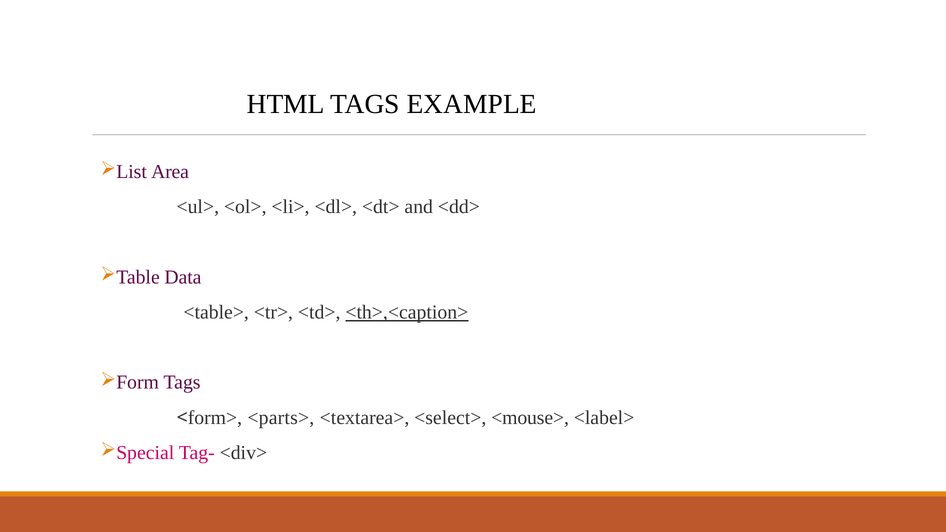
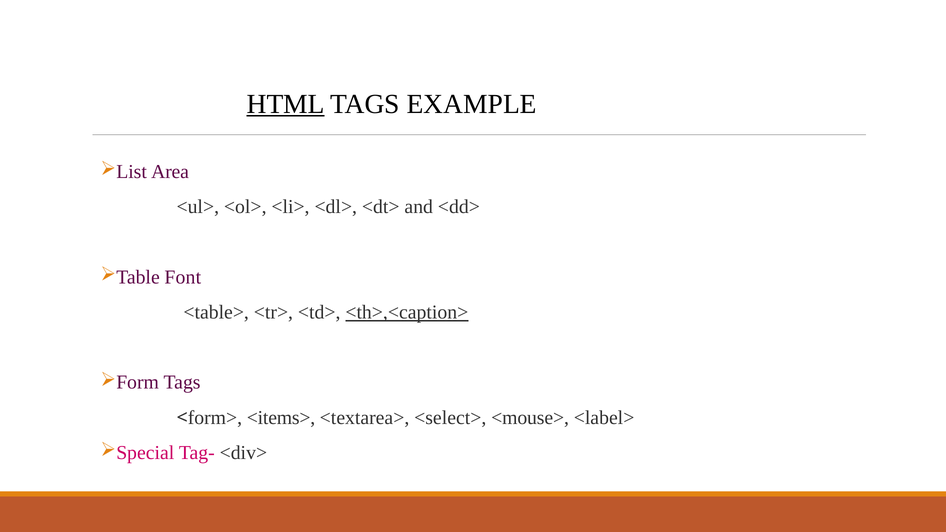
HTML underline: none -> present (286, 104)
Data: Data -> Font (183, 277)
<parts>: <parts> -> <items> (281, 418)
